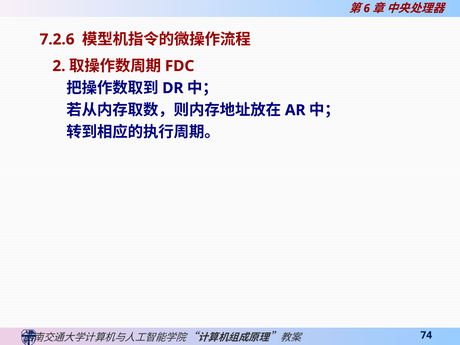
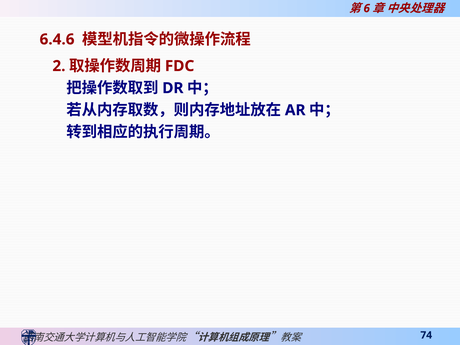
7.2.6: 7.2.6 -> 6.4.6 (57, 39)
